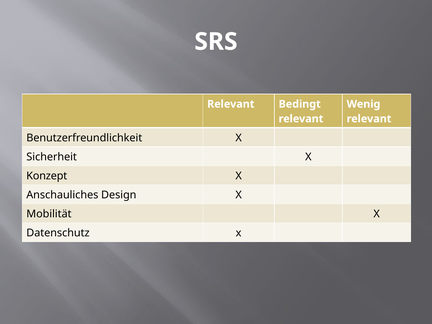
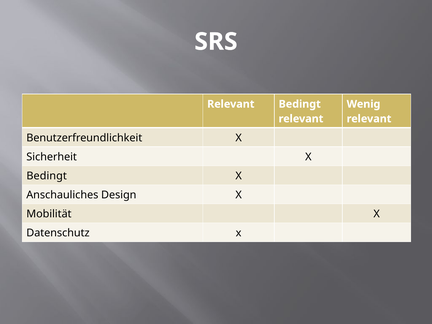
Konzept: Konzept -> Bedingt (47, 176)
